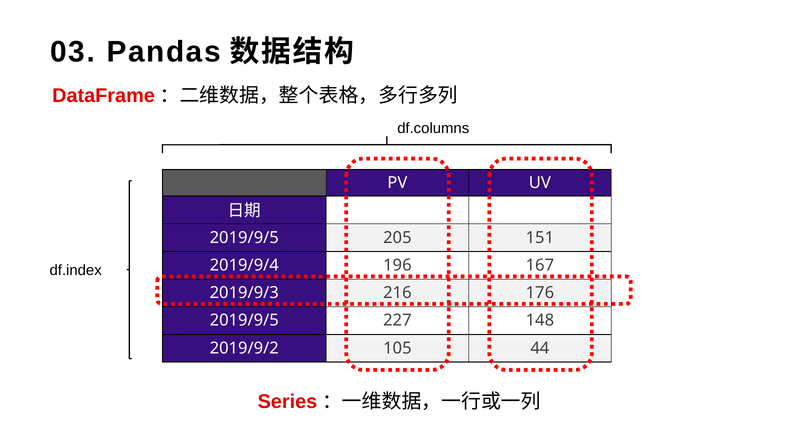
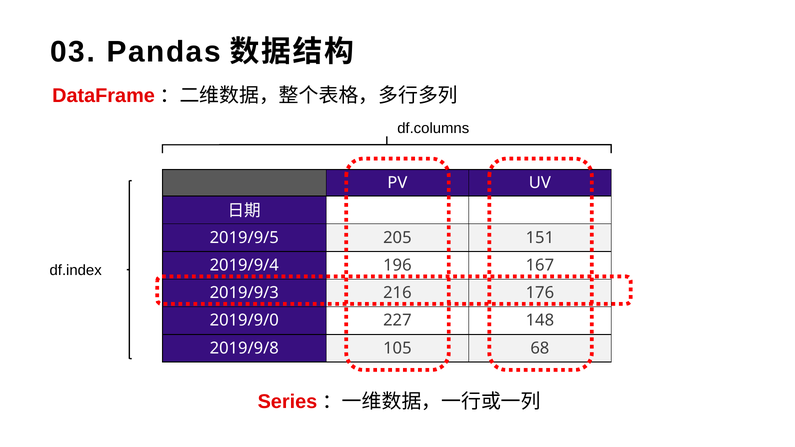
2019/9/5: 2019/9/5 -> 2019/9/0 (244, 321)
2019/9/2: 2019/9/2 -> 2019/9/8 (244, 348)
44: 44 -> 68 (540, 348)
